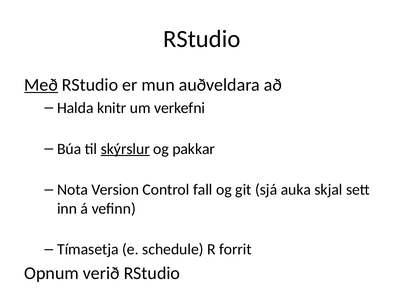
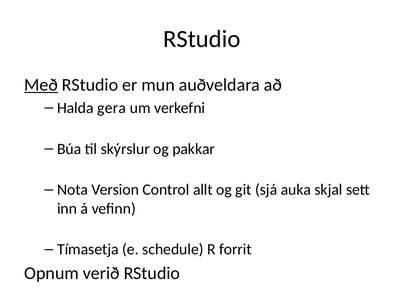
knitr: knitr -> gera (112, 108)
skýrslur underline: present -> none (125, 149)
fall: fall -> allt (203, 190)
